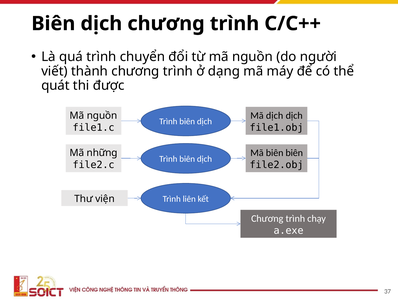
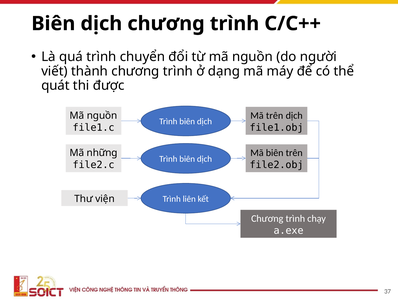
Mã dịch: dịch -> trên (275, 115)
biên biên: biên -> trên (294, 153)
